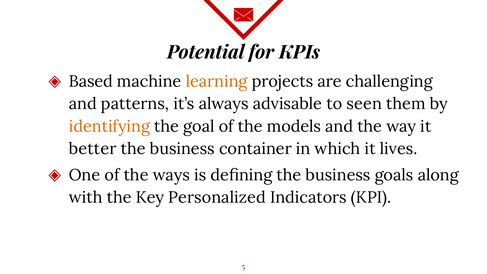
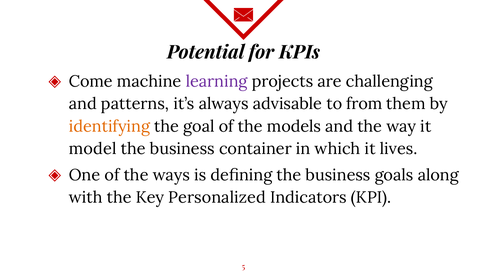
Based: Based -> Come (91, 81)
learning colour: orange -> purple (217, 81)
seen: seen -> from (364, 104)
better: better -> model (93, 149)
